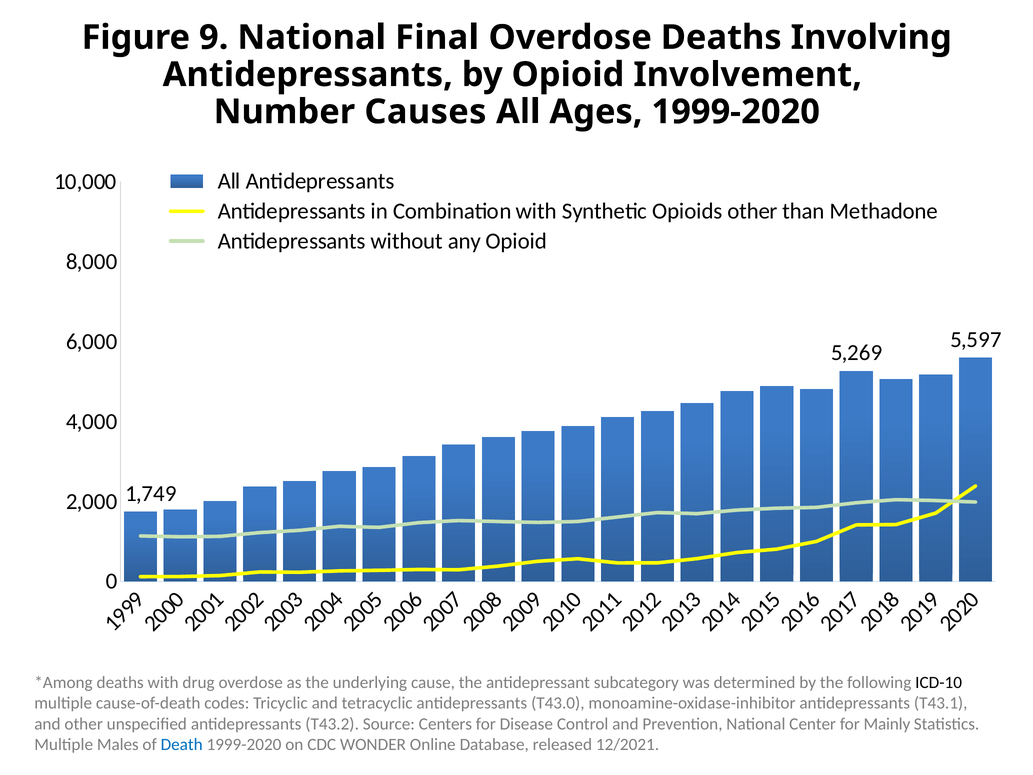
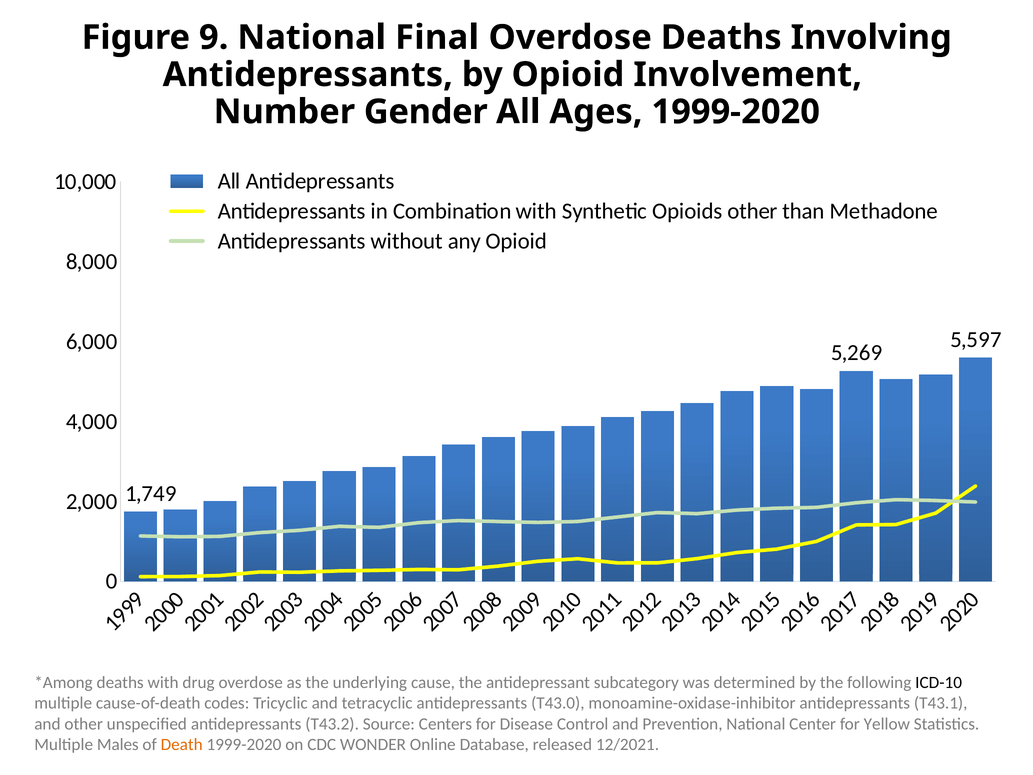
Causes: Causes -> Gender (426, 112)
Mainly: Mainly -> Yellow (887, 724)
Death colour: blue -> orange (182, 744)
